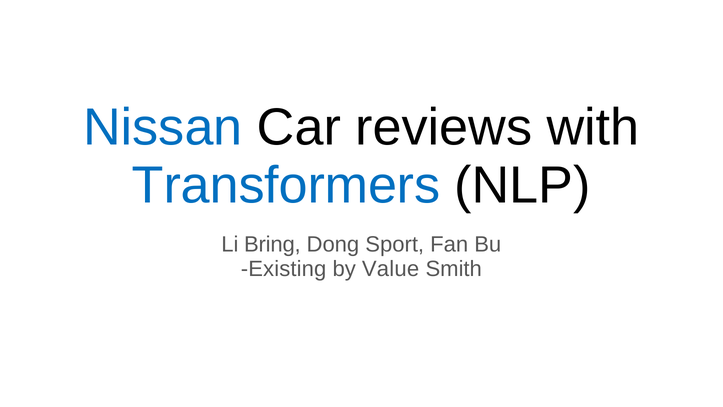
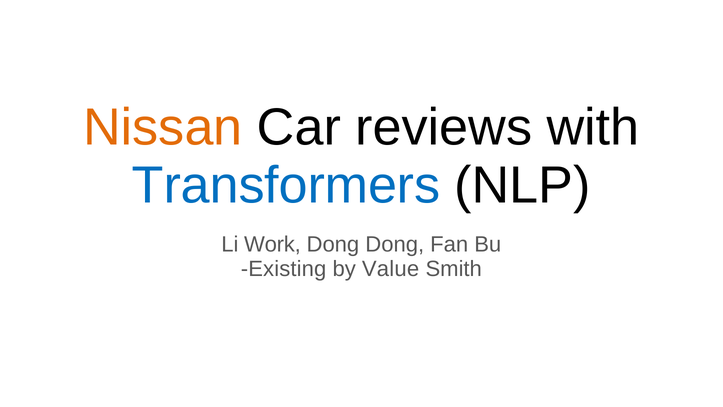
Nissan colour: blue -> orange (163, 127)
Bring: Bring -> Work (272, 244)
Dong Sport: Sport -> Dong (395, 244)
